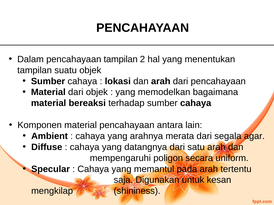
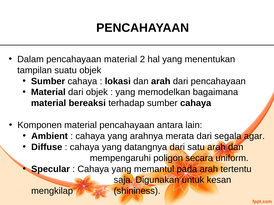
pencahayaan tampilan: tampilan -> material (121, 59)
